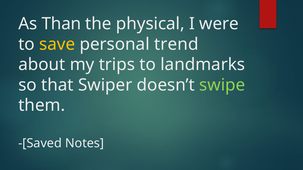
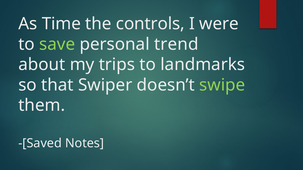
Than: Than -> Time (61, 24)
physical: physical -> controls (150, 24)
save colour: yellow -> light green (57, 44)
